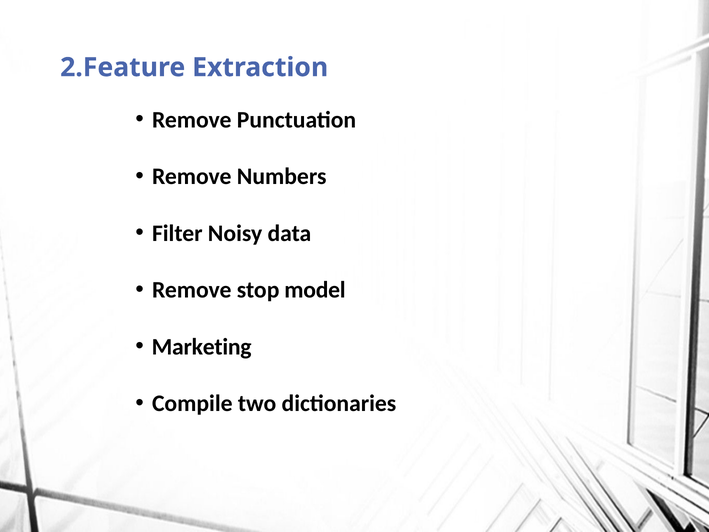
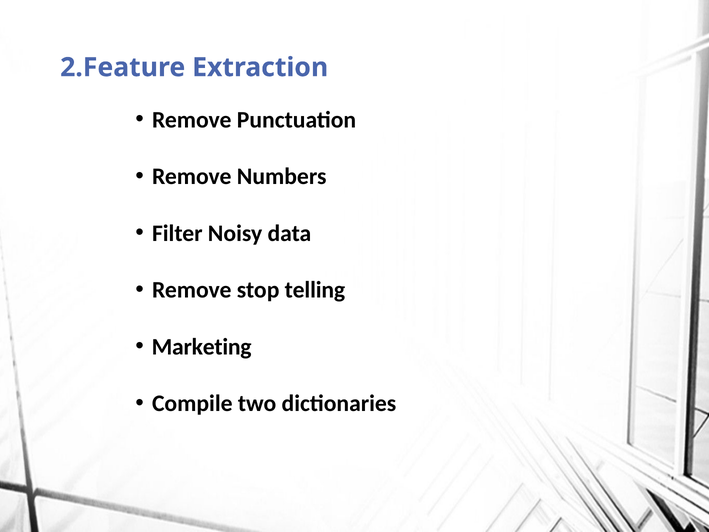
model: model -> telling (315, 290)
